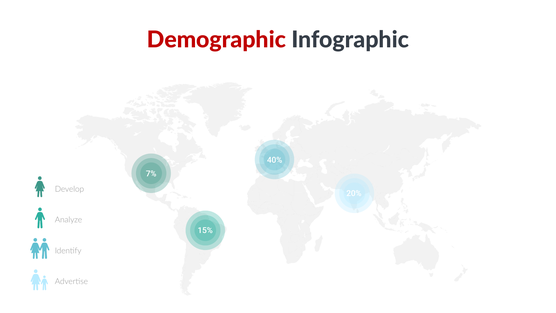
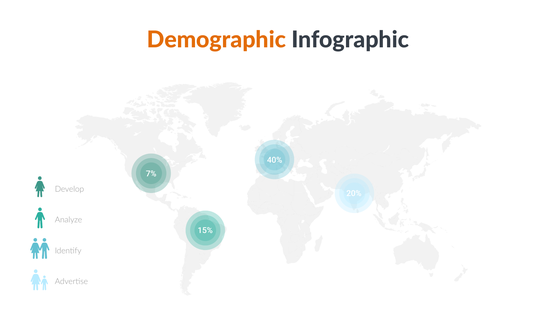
Demographic colour: red -> orange (216, 40)
